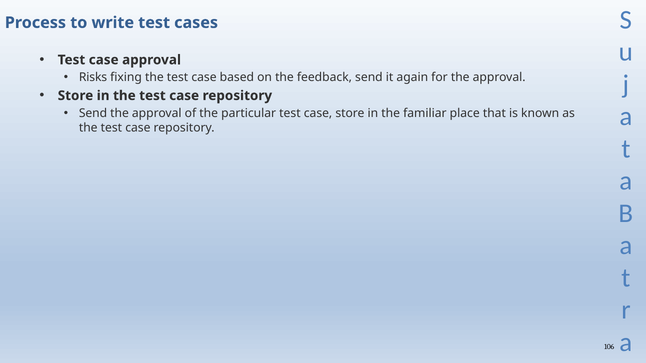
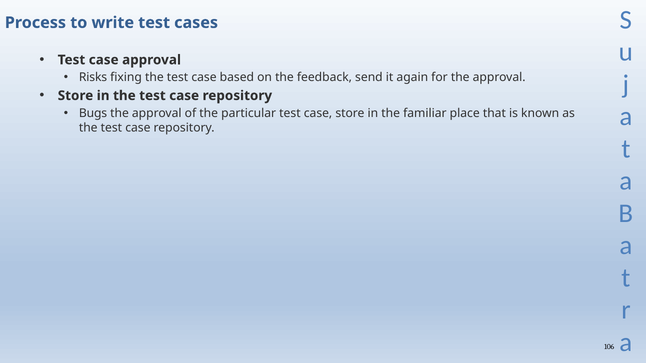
Send: Send -> Bugs (93, 113)
